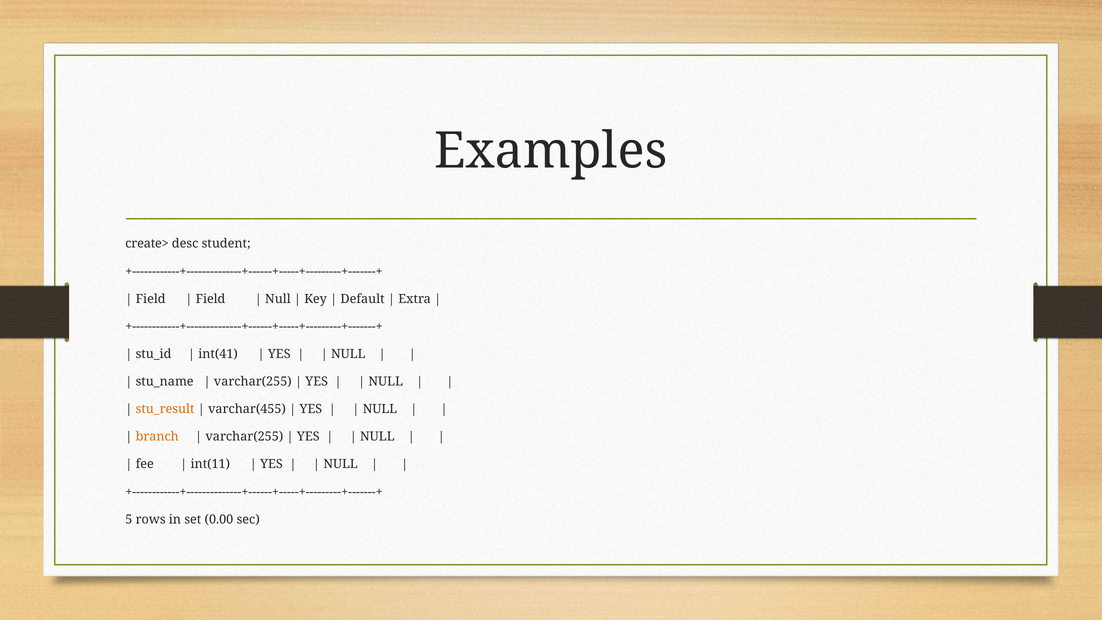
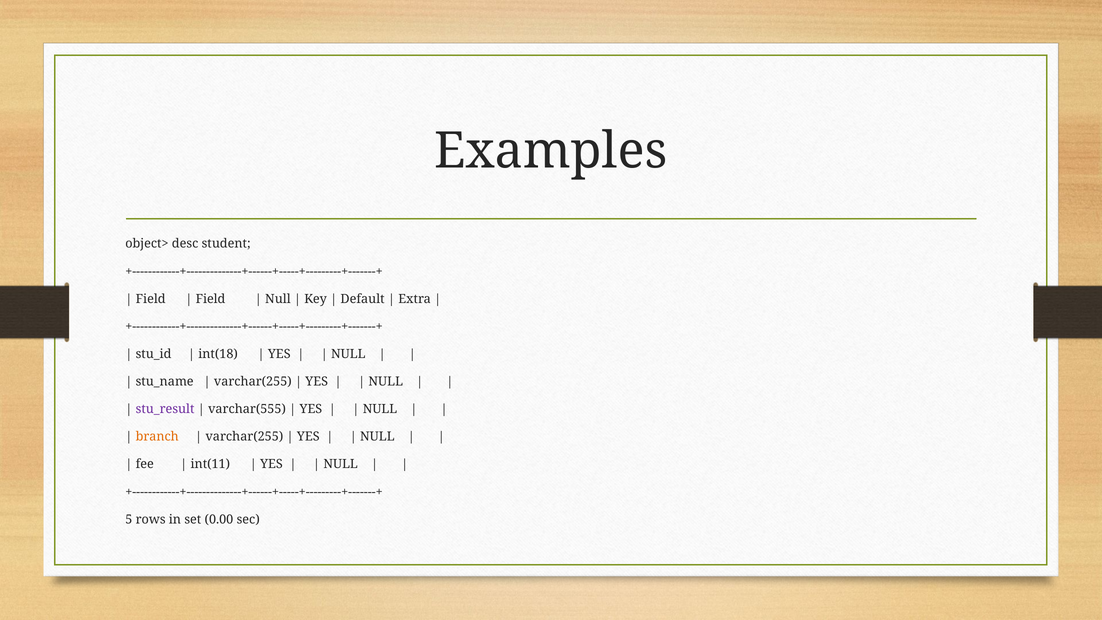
create>: create> -> object> (147, 244)
int(41: int(41 -> int(18 (218, 354)
stu_result colour: orange -> purple (165, 409)
varchar(455: varchar(455 -> varchar(555 (247, 409)
